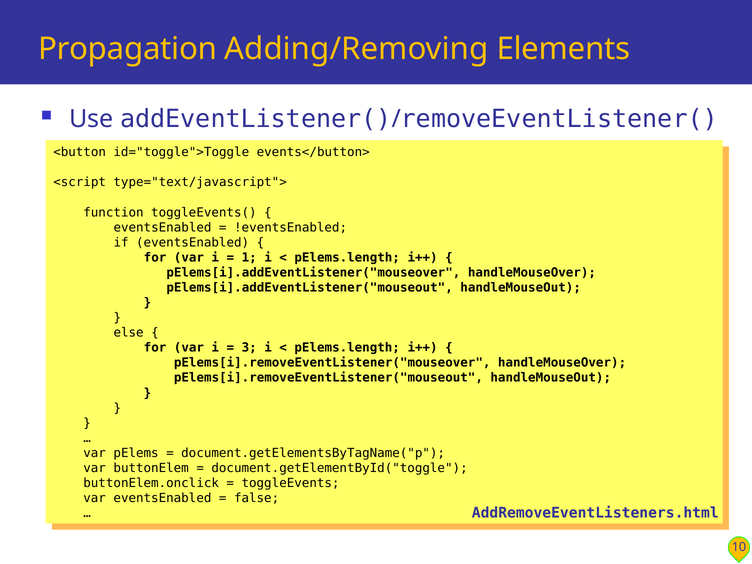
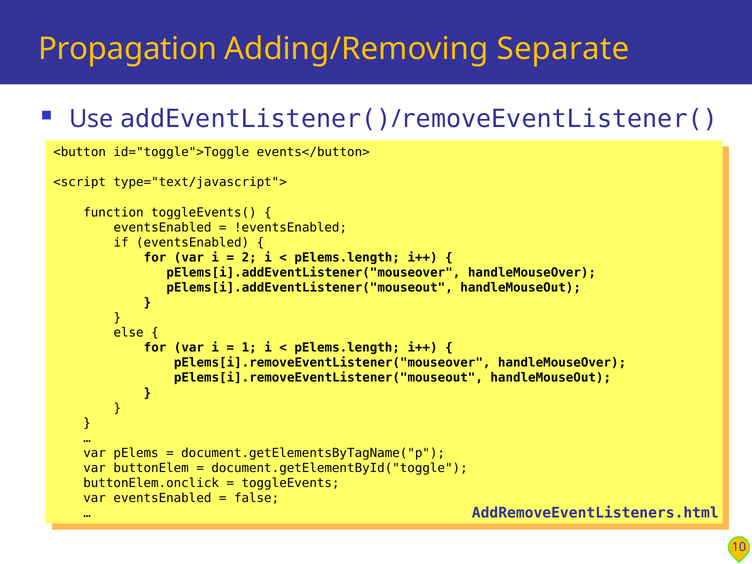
Elements: Elements -> Separate (563, 49)
1: 1 -> 2 (249, 258)
3: 3 -> 1 (249, 348)
